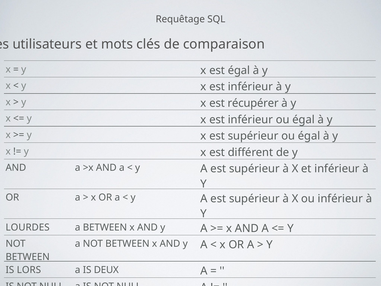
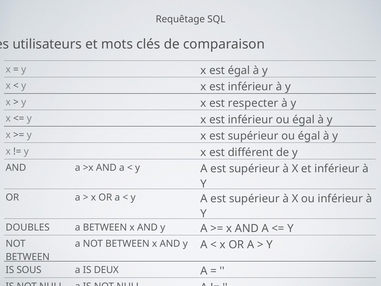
récupérer: récupérer -> respecter (253, 103)
LOURDES: LOURDES -> DOUBLES (28, 227)
LORS: LORS -> SOUS (29, 270)
